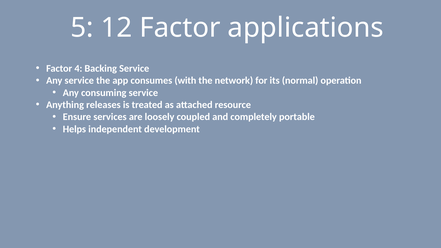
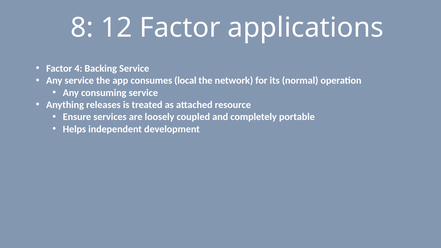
5: 5 -> 8 (82, 28)
with: with -> local (185, 81)
